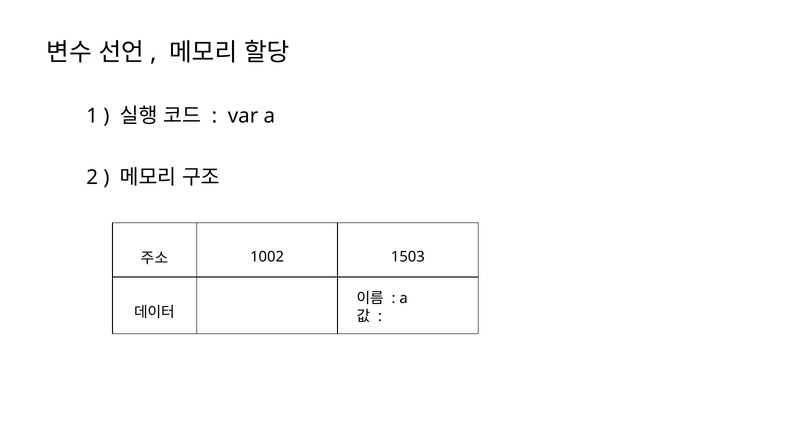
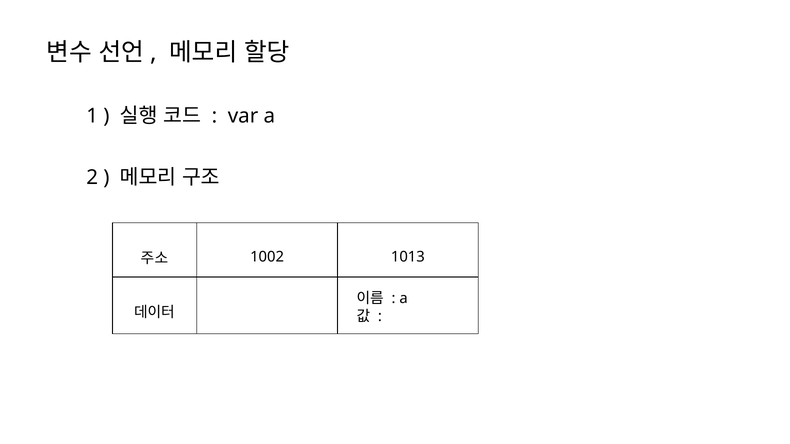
1503: 1503 -> 1013 (408, 257)
